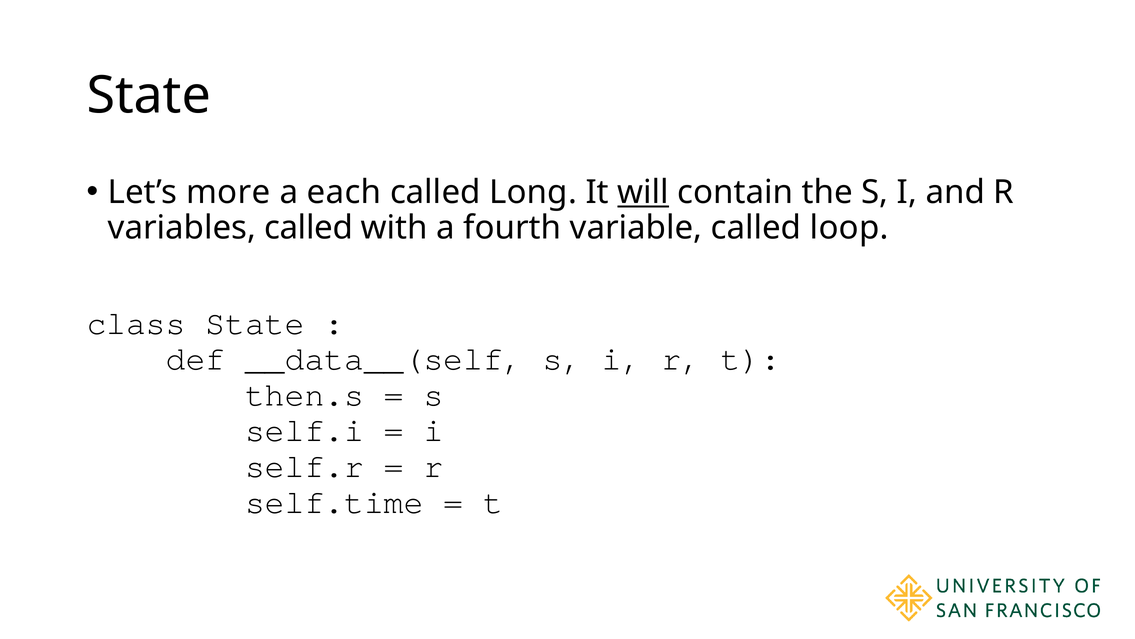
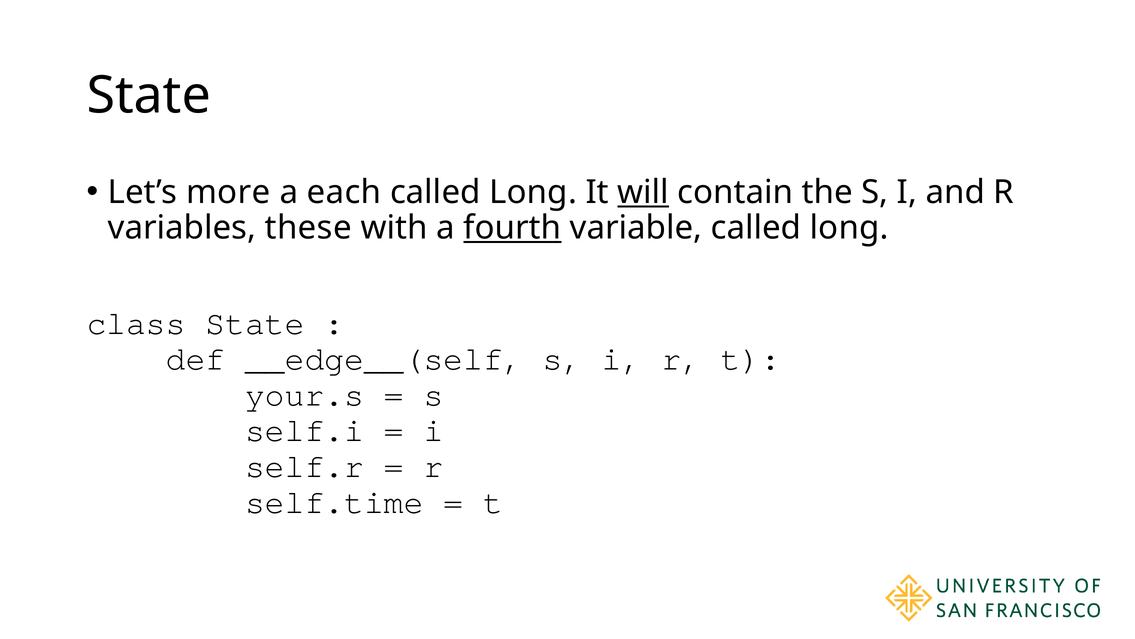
variables called: called -> these (308, 228)
fourth underline: none -> present (512, 228)
variable called loop: loop -> long (849, 228)
__data__(self: __data__(self -> __edge__(self (384, 359)
then.s: then.s -> your.s (305, 394)
